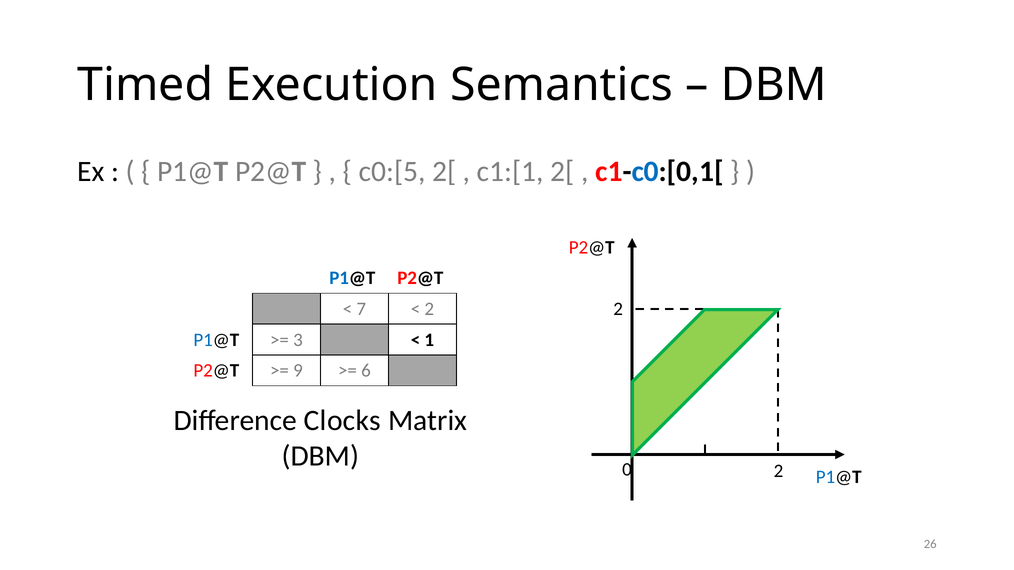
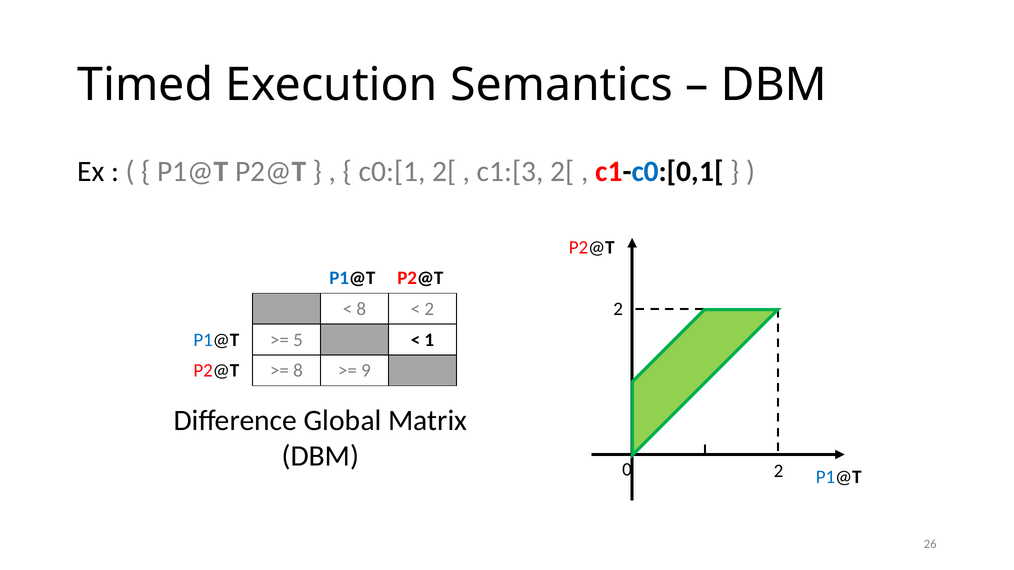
c0:[5: c0:[5 -> c0:[1 (392, 171)
c1:[1: c1:[1 -> c1:[3 (510, 171)
7: 7 -> 8 (361, 309)
3: 3 -> 5 (298, 340)
9: 9 -> 8 (298, 371)
6: 6 -> 9 (366, 371)
Clocks: Clocks -> Global (343, 421)
